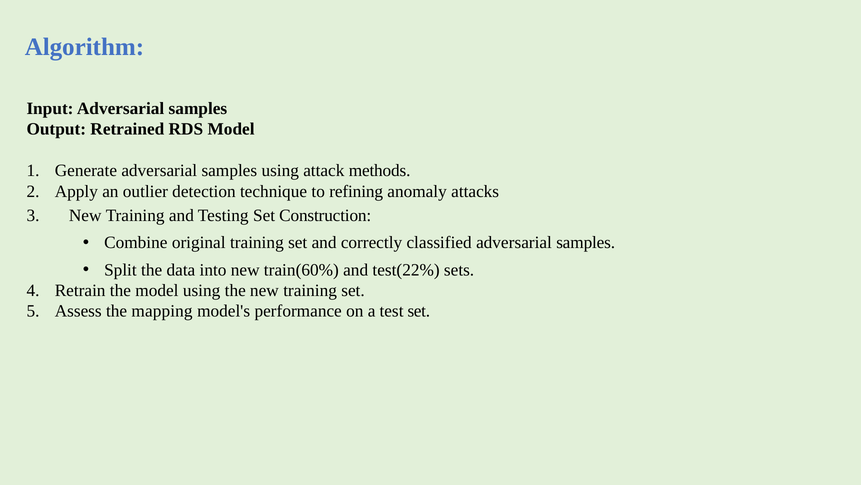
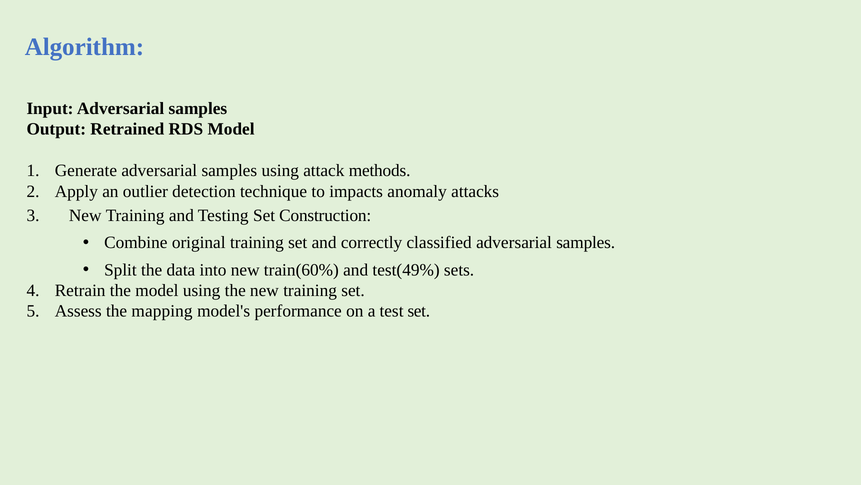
refining: refining -> impacts (356, 192)
test(22%: test(22% -> test(49% (406, 270)
